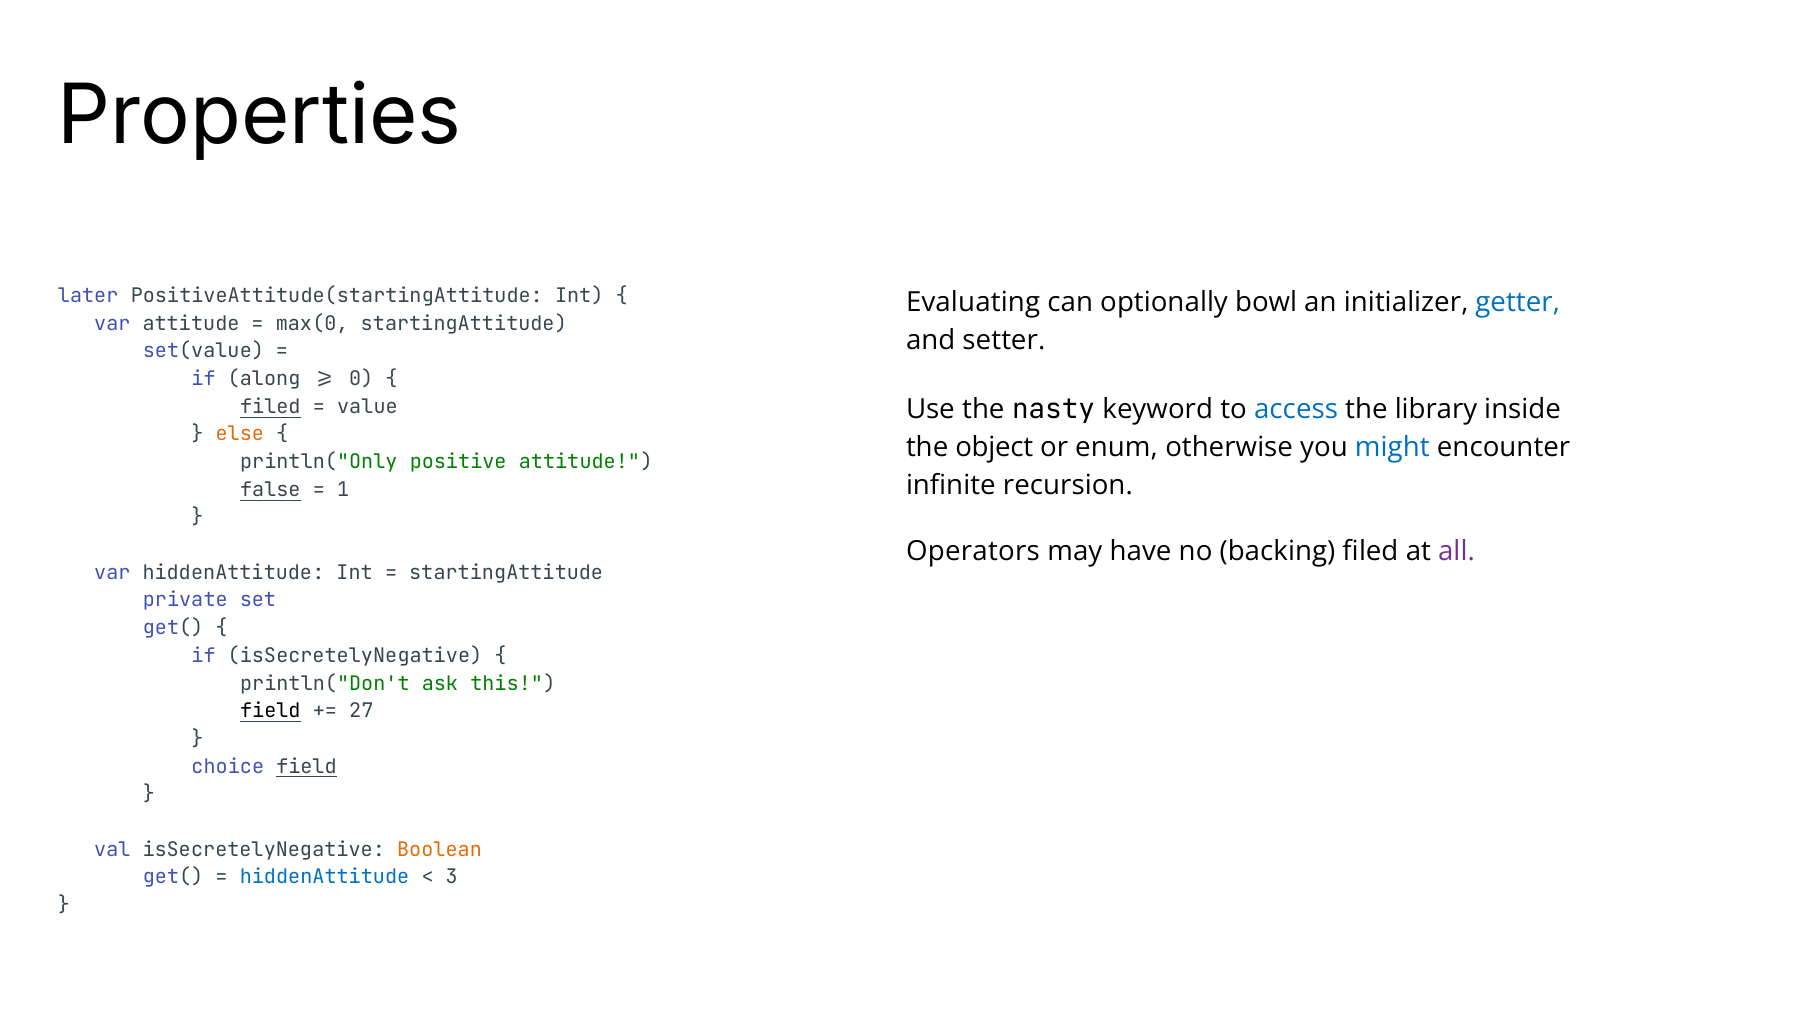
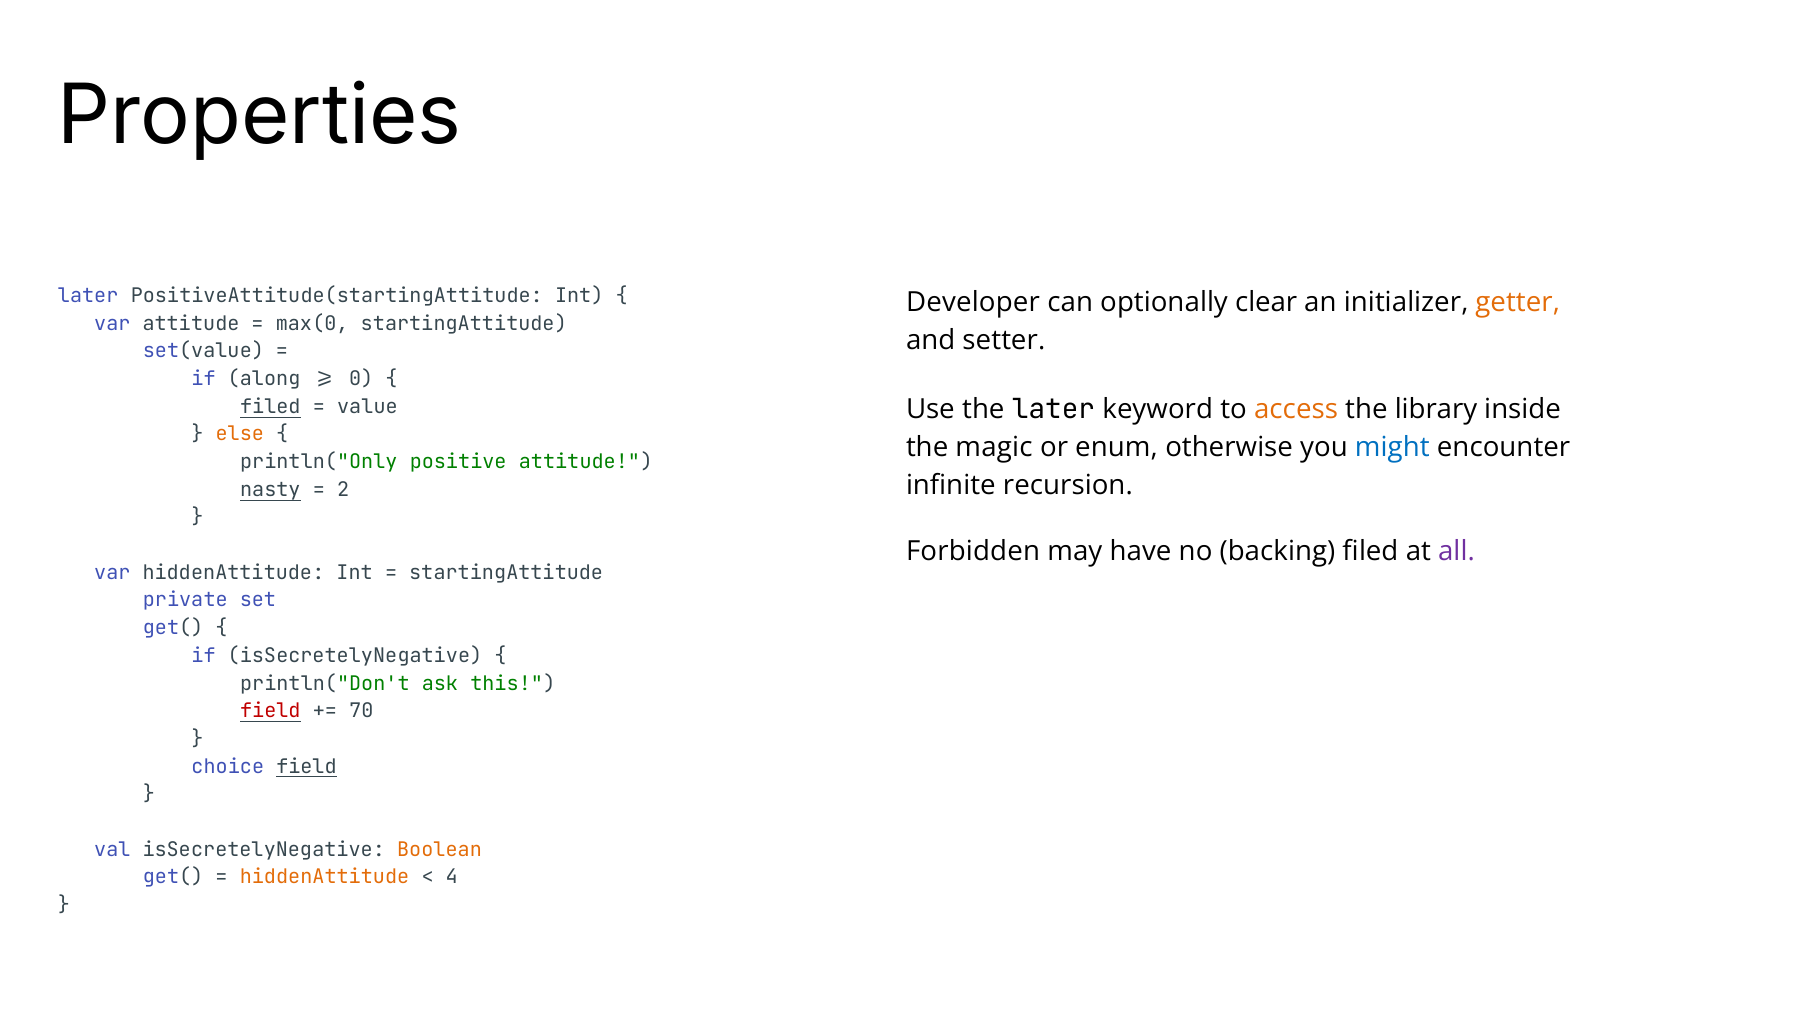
Evaluating: Evaluating -> Developer (973, 302)
bowl: bowl -> clear (1266, 302)
getter colour: blue -> orange (1518, 302)
the nasty: nasty -> later (1054, 410)
access colour: blue -> orange (1296, 410)
object: object -> magic (994, 448)
false: false -> nasty (270, 490)
1: 1 -> 2 (343, 490)
Operators: Operators -> Forbidden (973, 552)
field colour: black -> red (270, 711)
27: 27 -> 70 (361, 711)
hiddenAttitude colour: blue -> orange (324, 877)
3: 3 -> 4 (452, 877)
